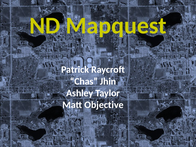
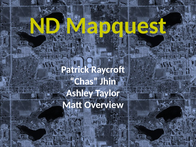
Objective: Objective -> Overview (104, 105)
